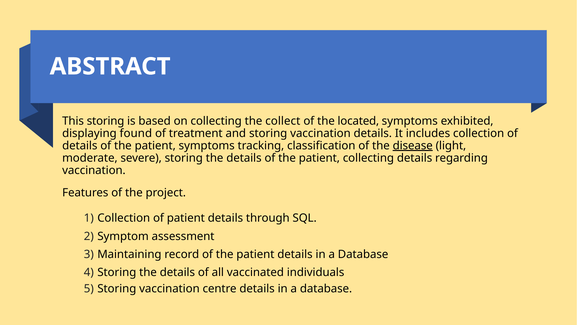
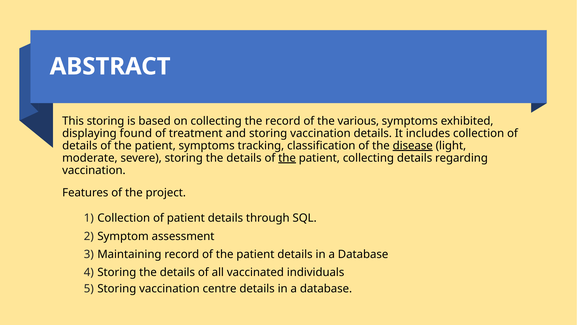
the collect: collect -> record (283, 121)
located: located -> various (358, 121)
the underline: none -> present (287, 158)
